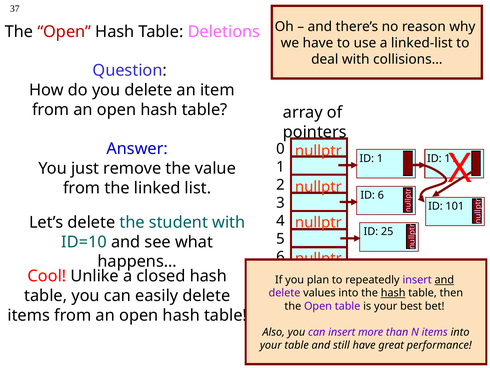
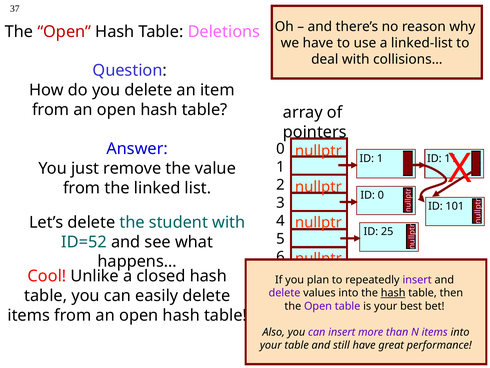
ID 6: 6 -> 0 (381, 195)
ID=10: ID=10 -> ID=52 (84, 242)
and underline: present -> none (444, 280)
